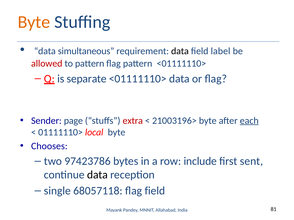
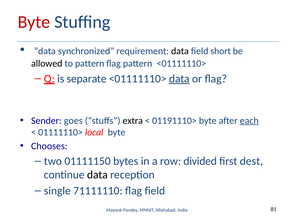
Byte colour: orange -> red (34, 22)
simultaneous: simultaneous -> synchronized (86, 51)
label: label -> short (221, 51)
allowed colour: red -> black (47, 64)
data underline: none -> present (179, 79)
page: page -> goes (73, 121)
extra colour: red -> black (133, 121)
21003196>: 21003196> -> 01191110> (174, 121)
97423786: 97423786 -> 01111150 (88, 161)
include: include -> divided (200, 161)
sent: sent -> dest (252, 161)
68057118: 68057118 -> 71111110 (98, 191)
